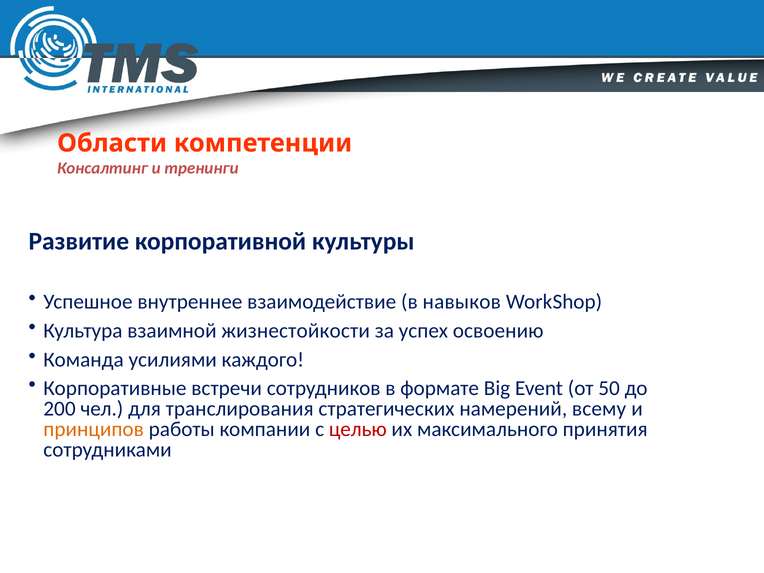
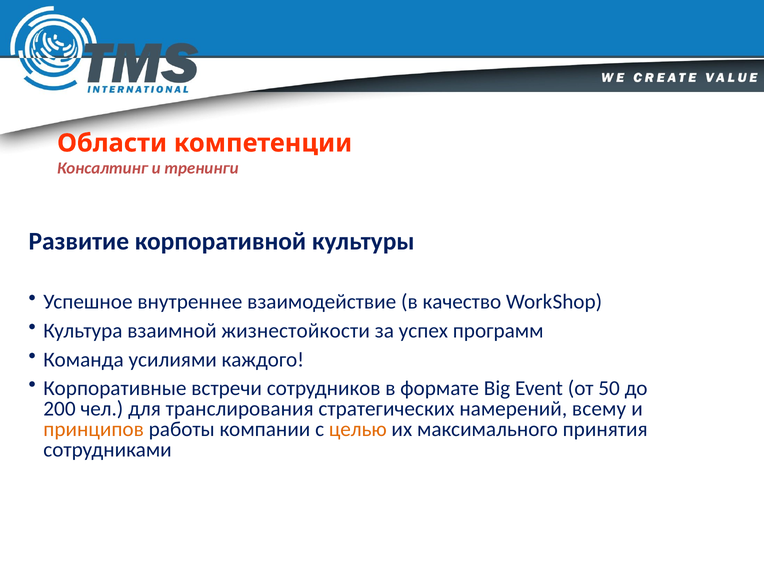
навыков: навыков -> качество (462, 302)
освоению: освоению -> программ (498, 331)
целью colour: red -> orange (358, 429)
